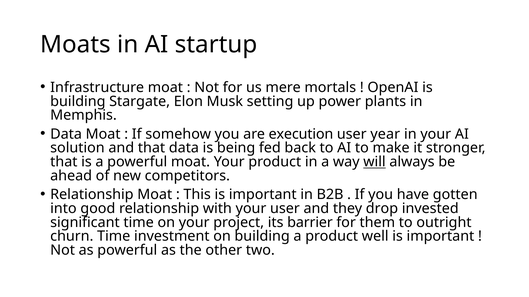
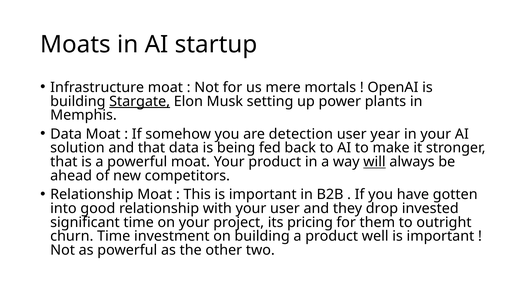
Stargate underline: none -> present (140, 102)
execution: execution -> detection (301, 134)
barrier: barrier -> pricing (310, 223)
